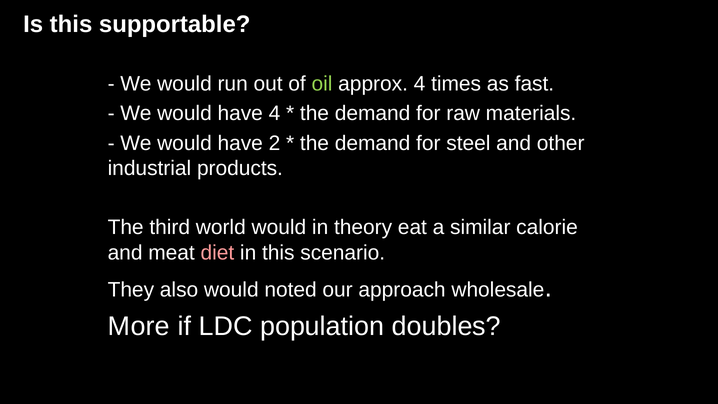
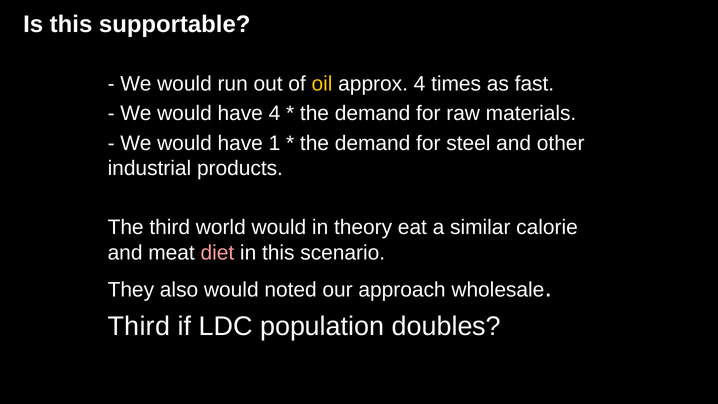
oil colour: light green -> yellow (322, 84)
2: 2 -> 1 (274, 143)
More: More -> Third (139, 326)
